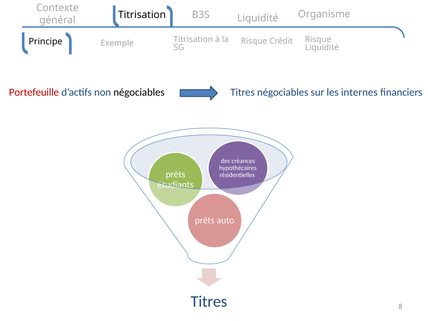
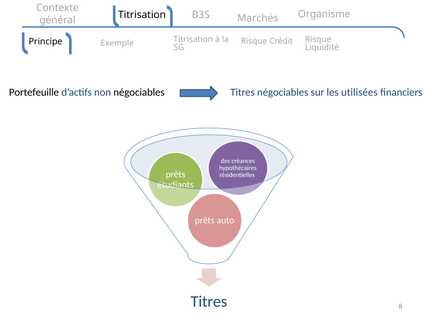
B3S Liquidité: Liquidité -> Marchés (258, 18)
Portefeuille colour: red -> black (34, 92)
internes: internes -> utilisées (359, 92)
